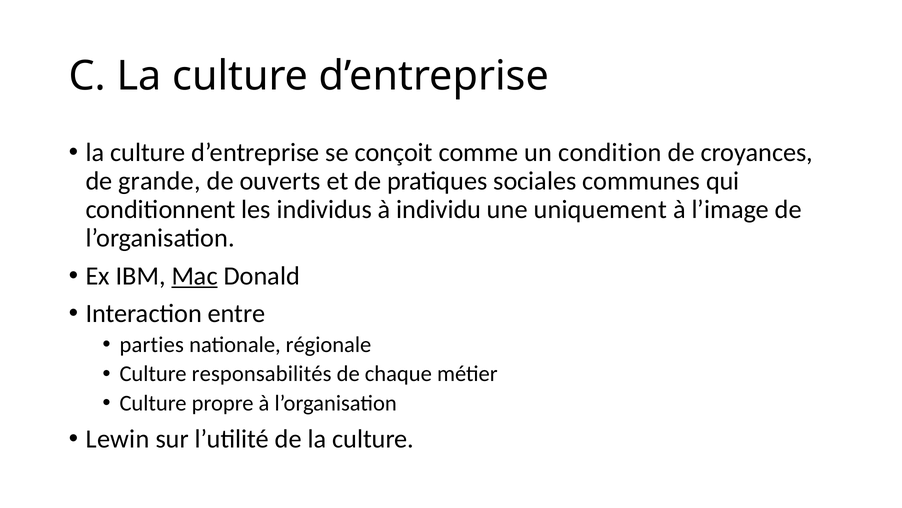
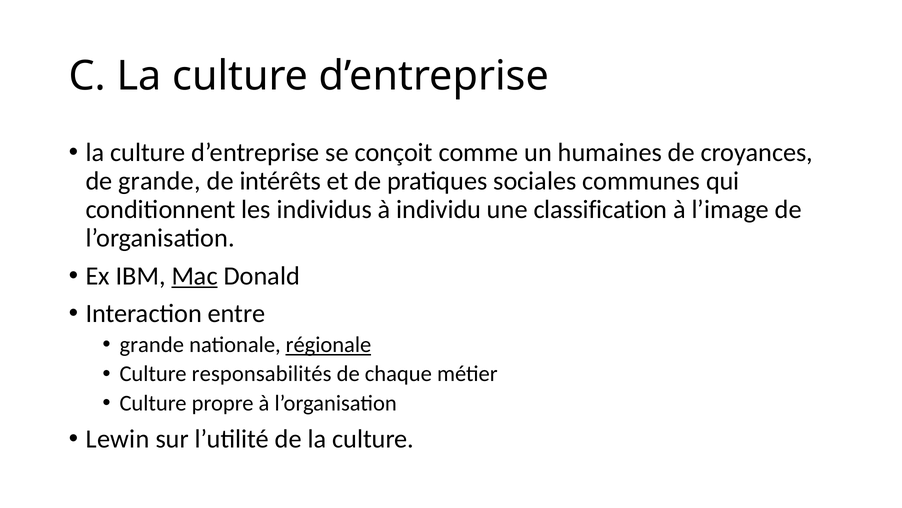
condition: condition -> humaines (610, 153)
ouverts: ouverts -> intérêts (280, 181)
uniquement: uniquement -> classification (600, 209)
parties: parties -> grande (152, 344)
régionale underline: none -> present (328, 344)
